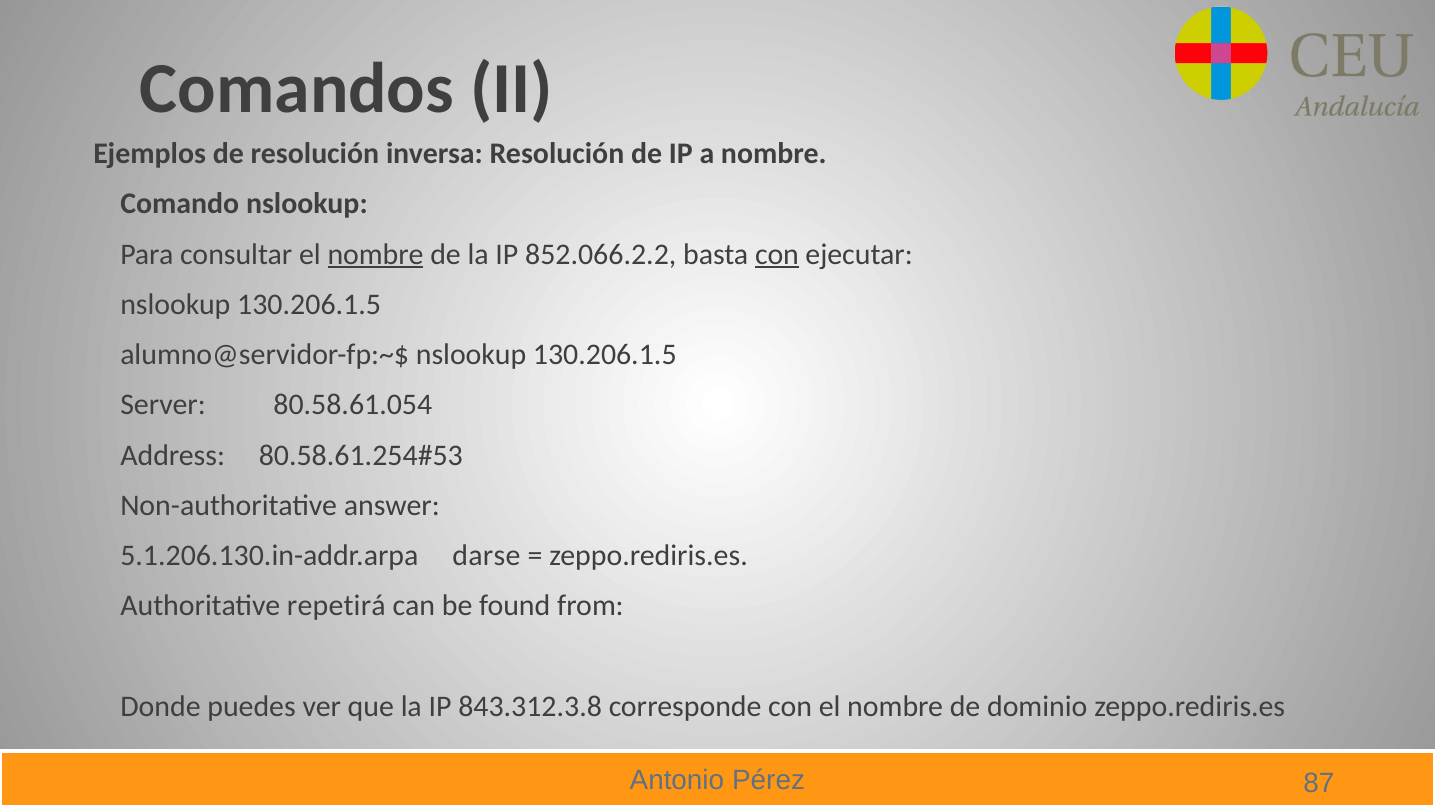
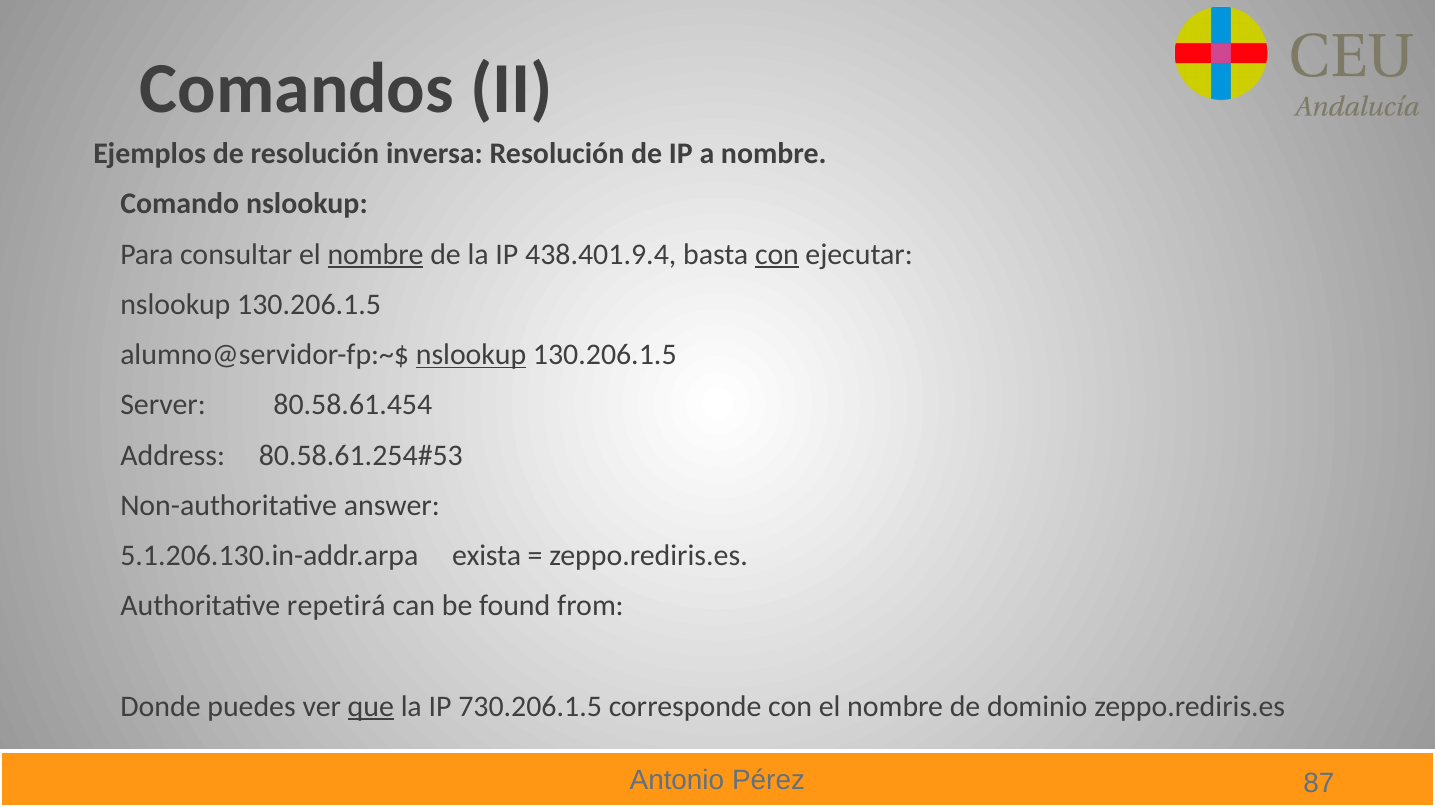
852.066.2.2: 852.066.2.2 -> 438.401.9.4 (601, 254)
nslookup underline: none -> present (471, 355)
80.58.61.054: 80.58.61.054 -> 80.58.61.454 (353, 405)
darse: darse -> exista (487, 556)
que underline: none -> present (371, 707)
843.312.3.8: 843.312.3.8 -> 730.206.1.5 (530, 707)
